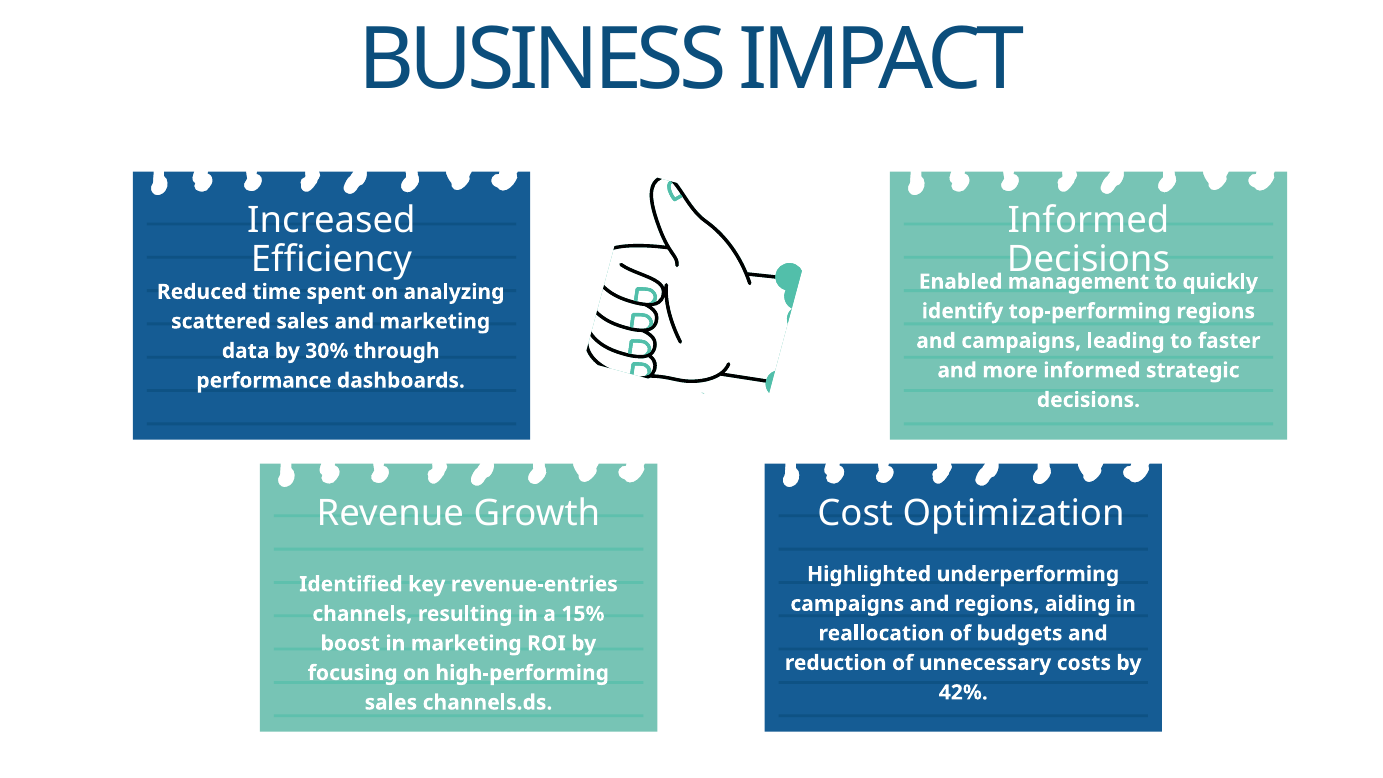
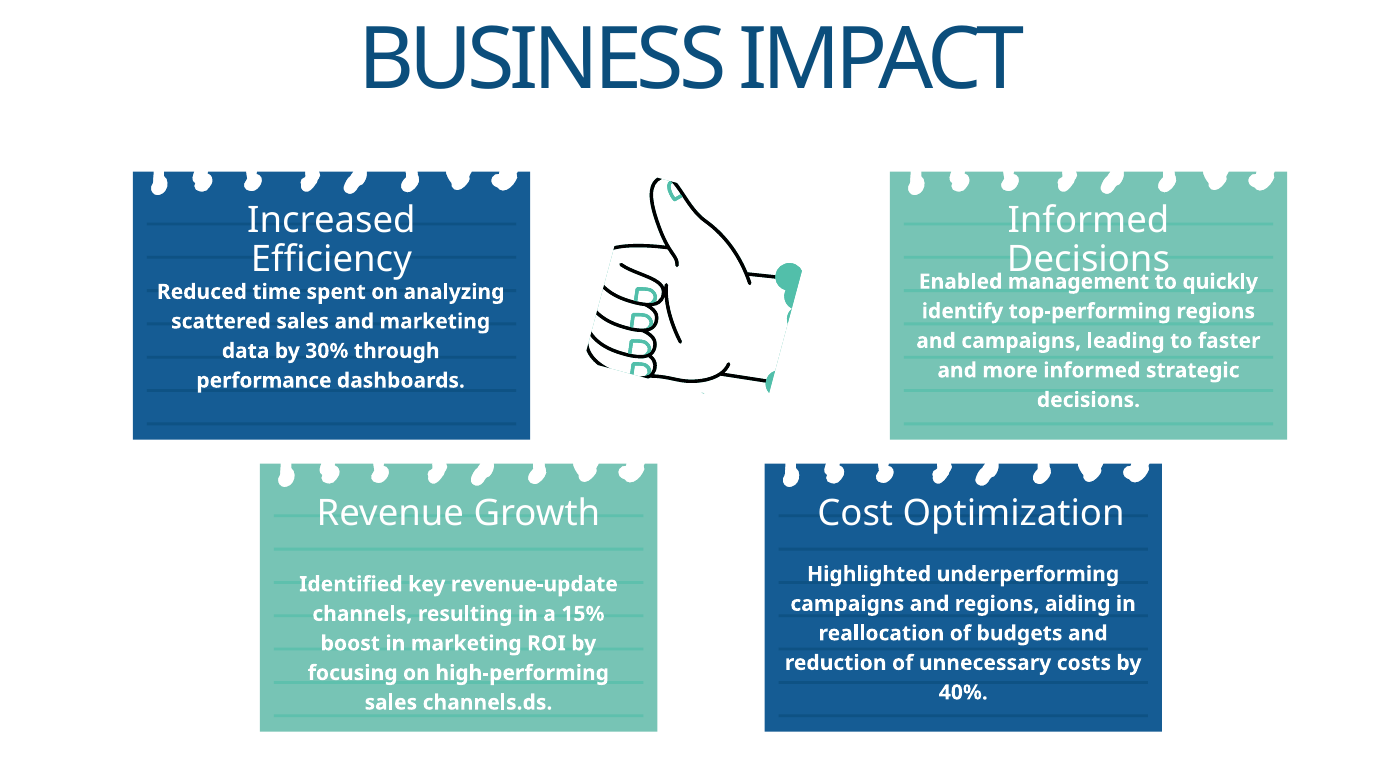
revenue-entries: revenue-entries -> revenue-update (534, 584)
42%: 42% -> 40% (963, 692)
